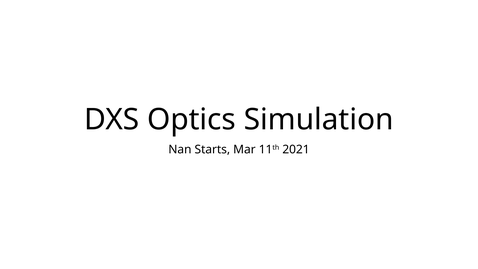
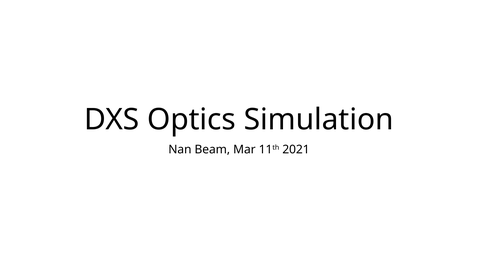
Starts: Starts -> Beam (212, 149)
